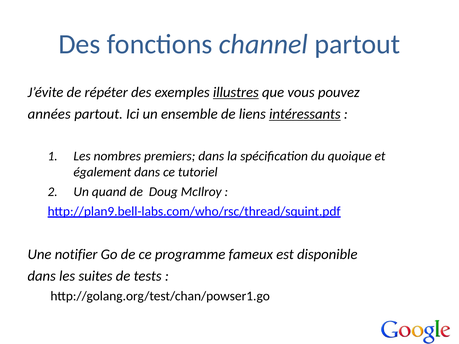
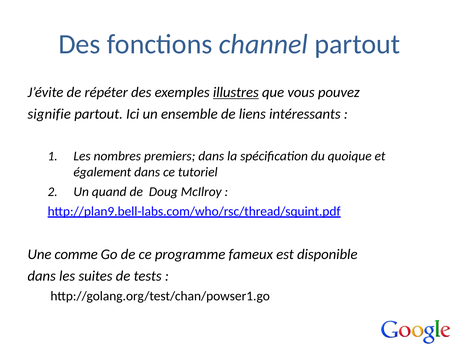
années: années -> signifie (49, 114)
intéressants underline: present -> none (305, 114)
notifier: notifier -> comme (76, 254)
